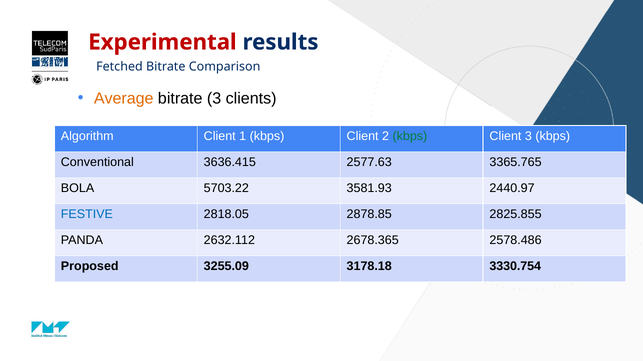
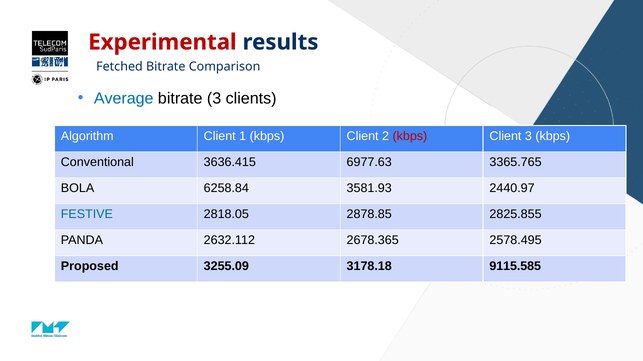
Average colour: orange -> blue (124, 99)
kbps colour: green -> red (410, 136)
2577.63: 2577.63 -> 6977.63 (369, 162)
5703.22: 5703.22 -> 6258.84 (226, 188)
2578.486: 2578.486 -> 2578.495 (516, 241)
3330.754: 3330.754 -> 9115.585 (515, 267)
